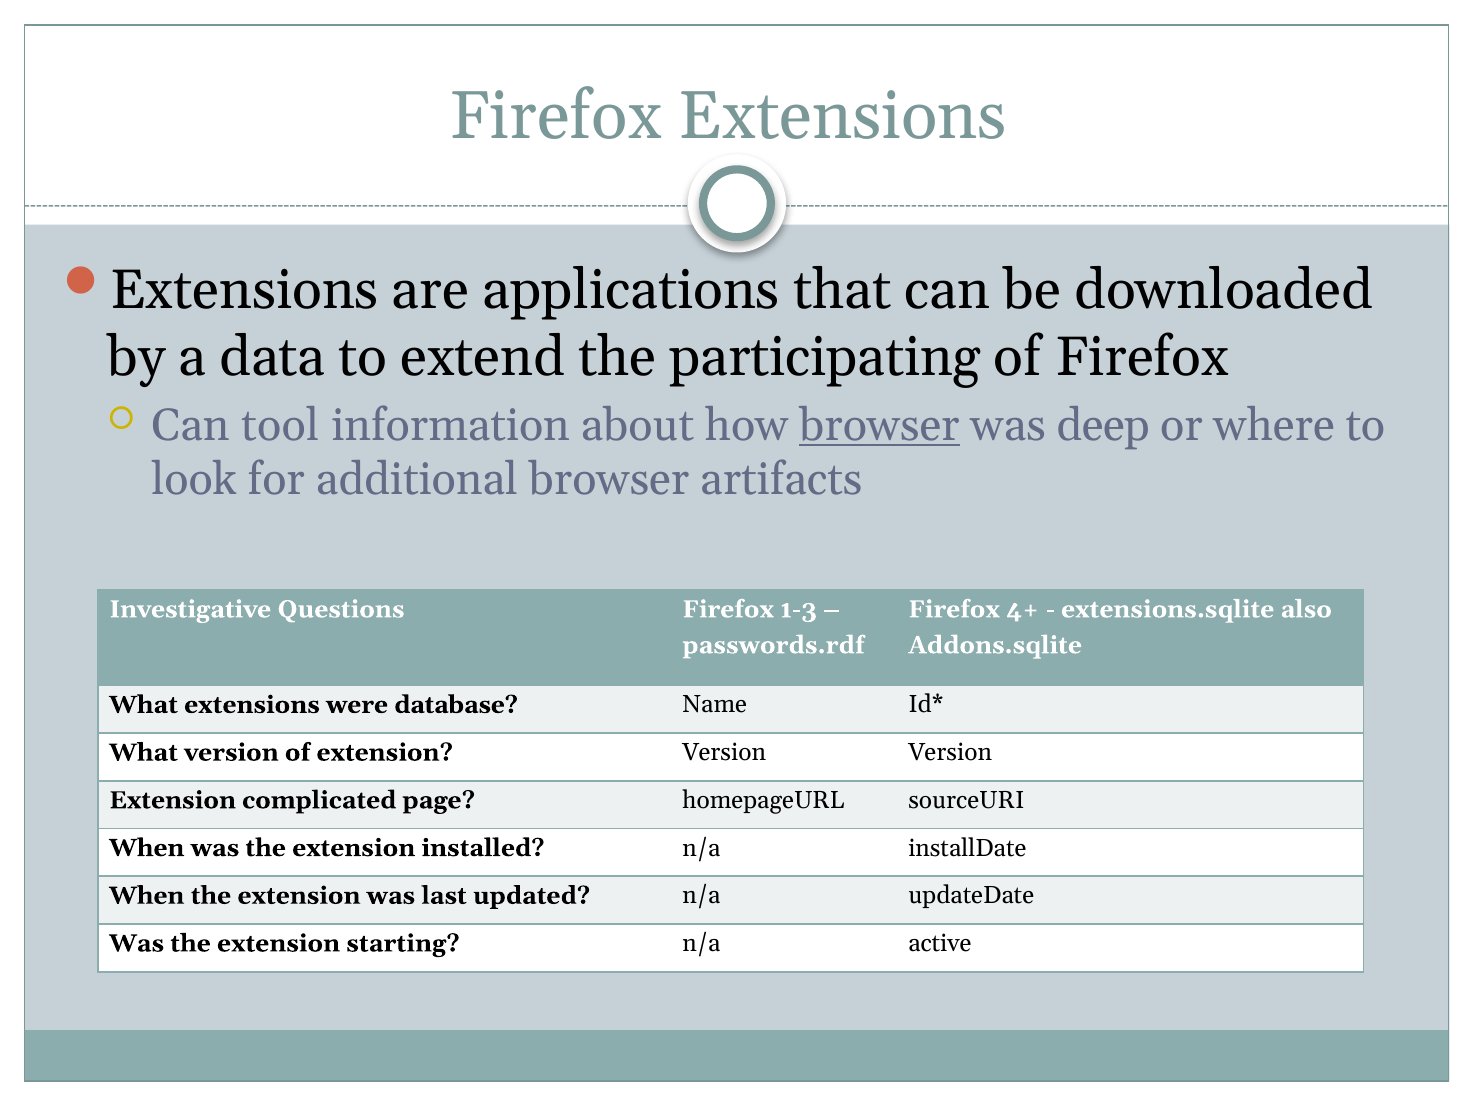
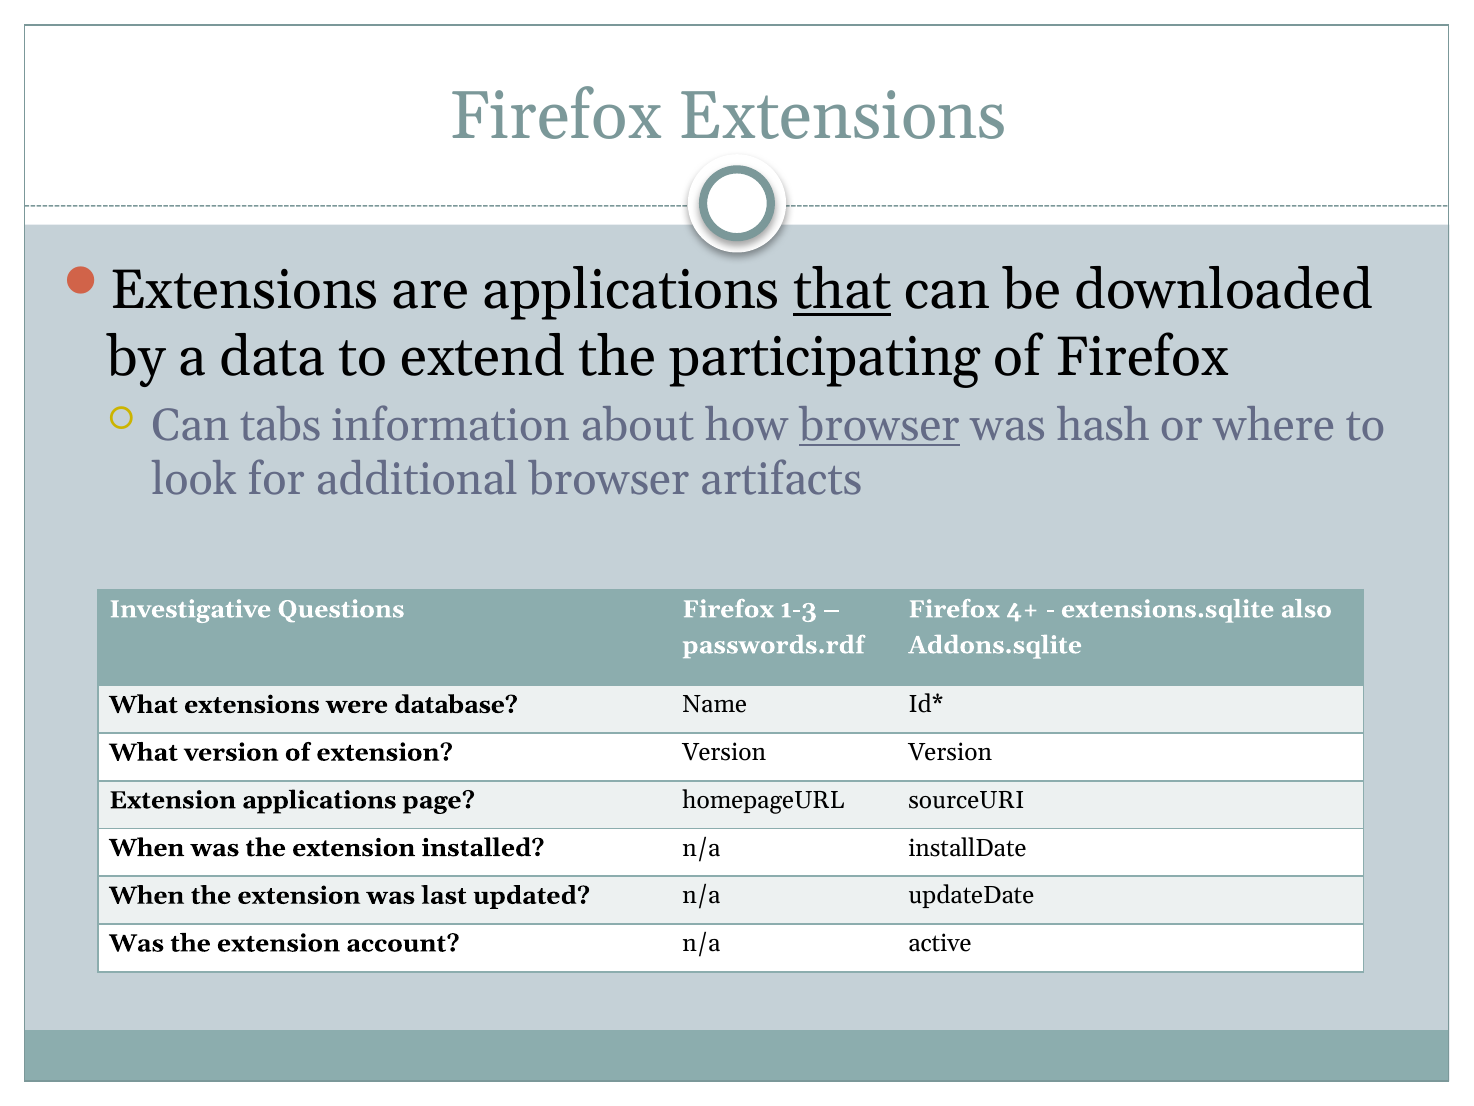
that underline: none -> present (842, 290)
tool: tool -> tabs (281, 425)
deep: deep -> hash (1103, 425)
Extension complicated: complicated -> applications (319, 800)
starting: starting -> account (403, 943)
